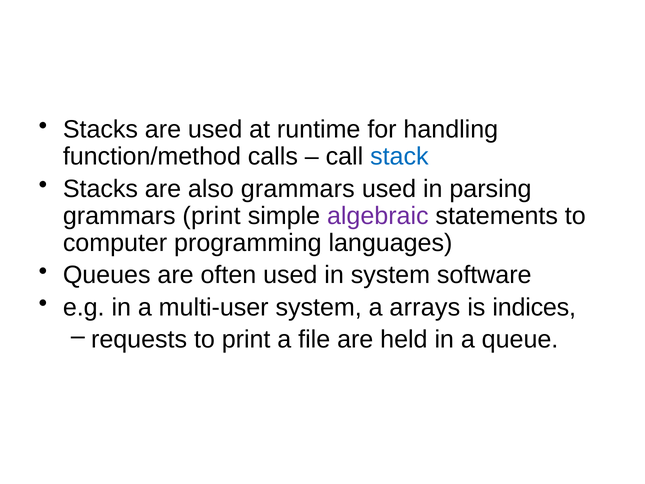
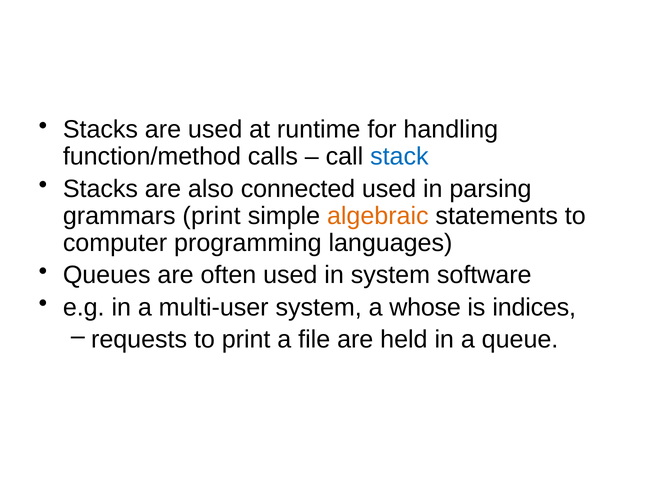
also grammars: grammars -> connected (298, 189)
algebraic colour: purple -> orange (378, 216)
arrays: arrays -> whose (425, 307)
